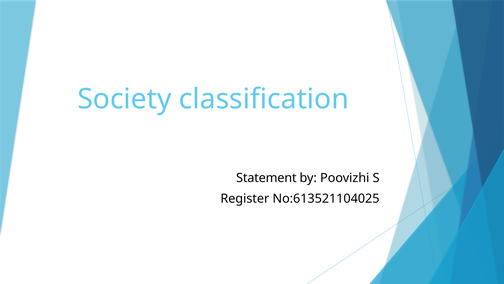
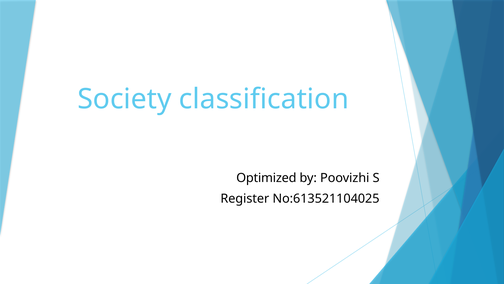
Statement: Statement -> Optimized (266, 178)
